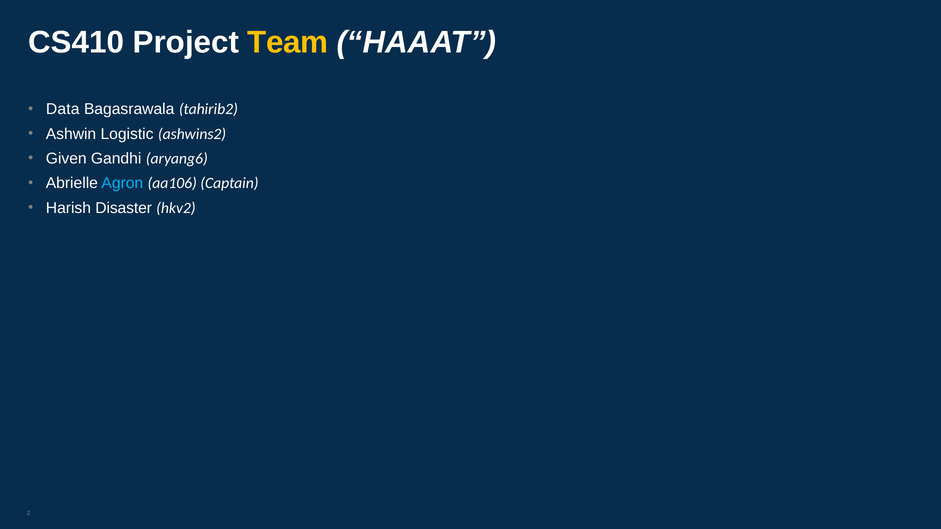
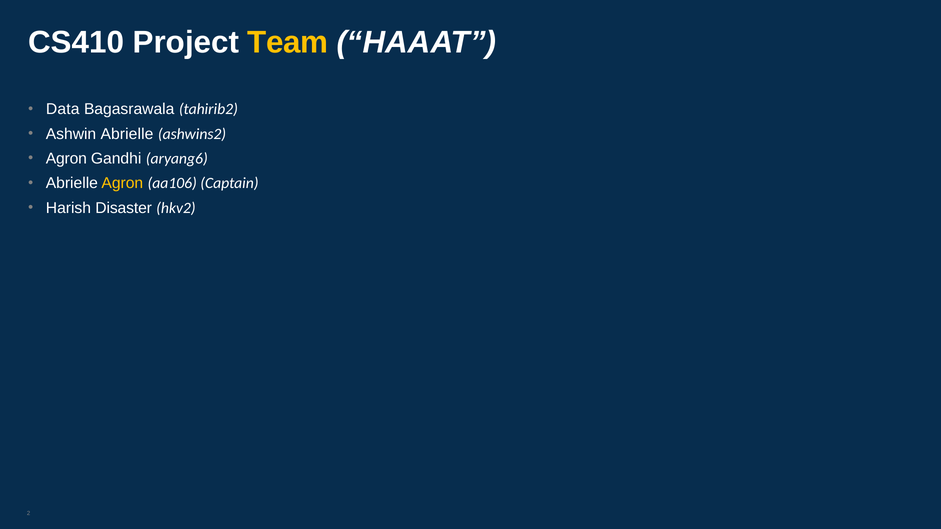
Ashwin Logistic: Logistic -> Abrielle (127, 134)
Given: Given -> Agron (66, 159)
Agron colour: light blue -> yellow (122, 183)
